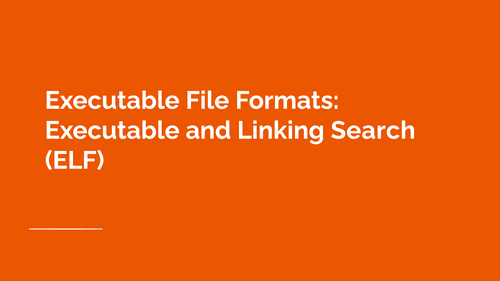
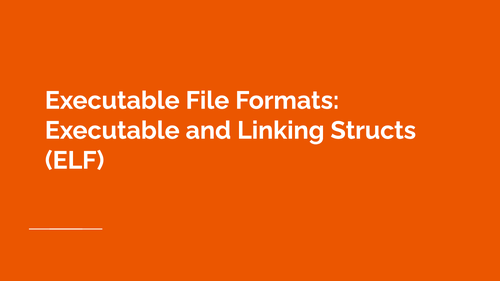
Search: Search -> Structs (373, 131)
